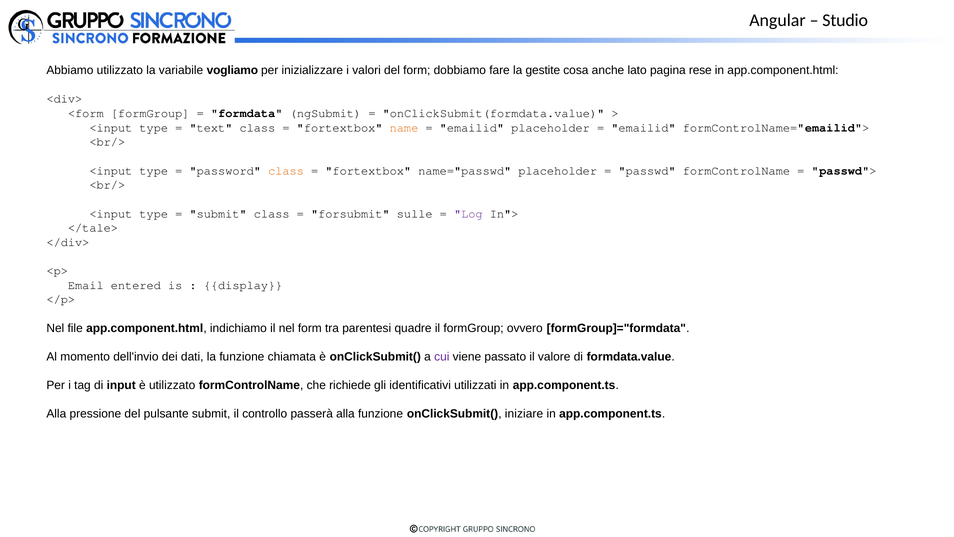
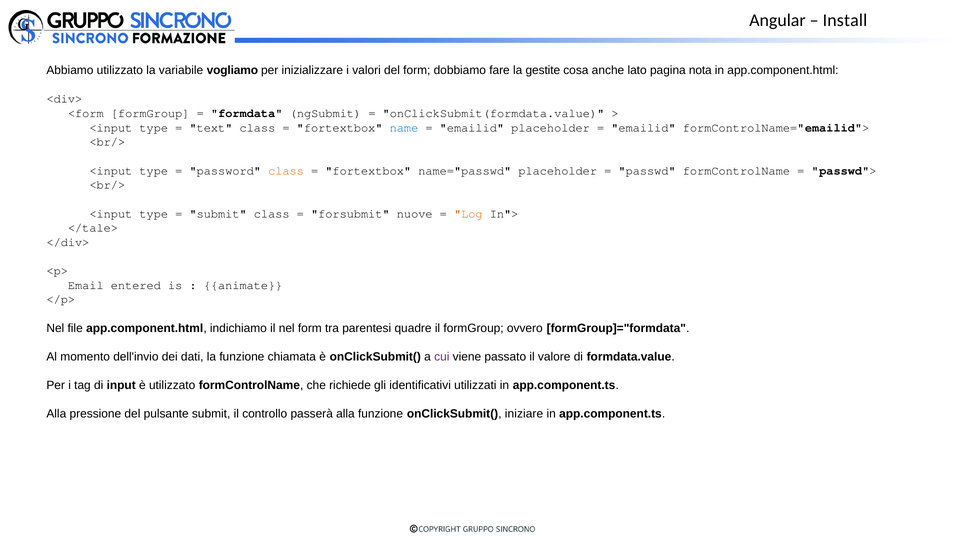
Studio: Studio -> Install (845, 20)
rese: rese -> nota (700, 70)
name colour: orange -> blue (404, 128)
sulle: sulle -> nuove (415, 213)
Log colour: purple -> orange (468, 213)
display: display -> animate (243, 285)
